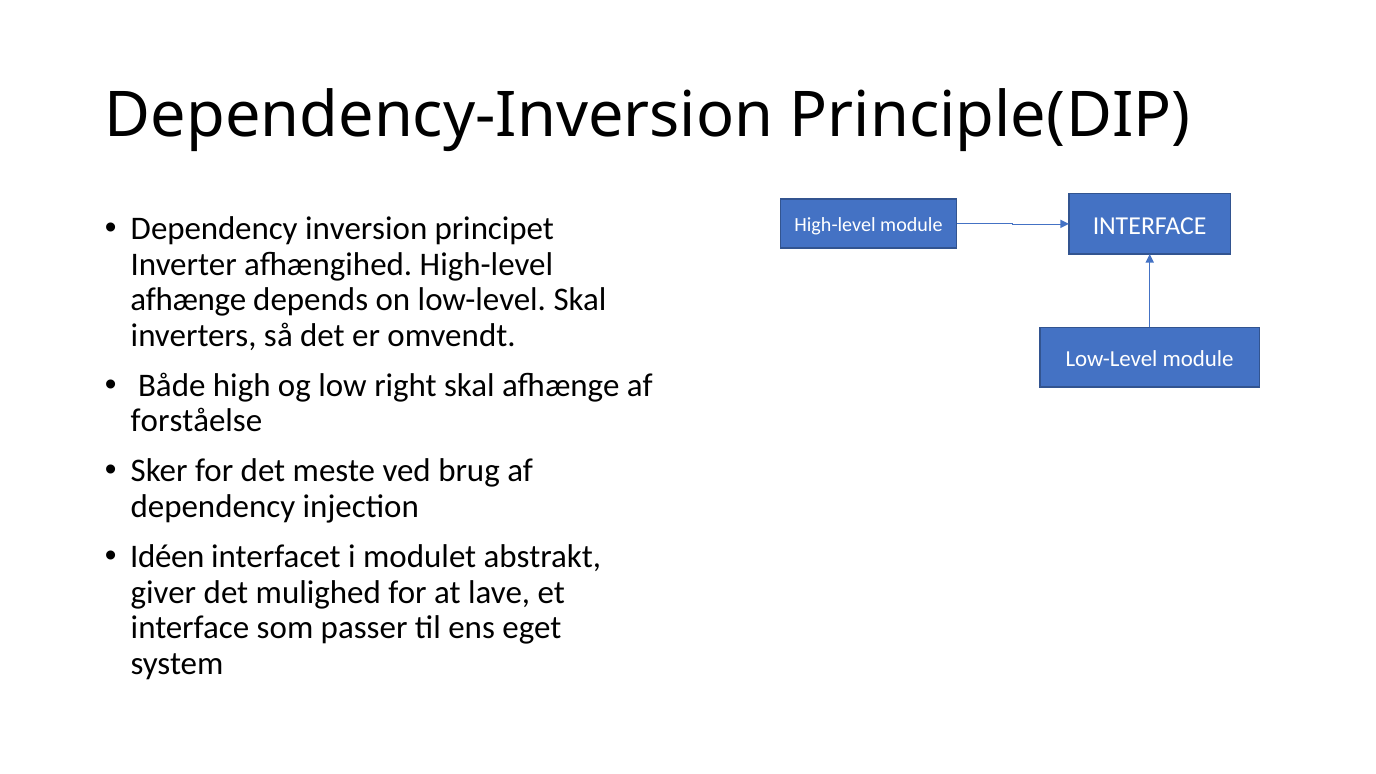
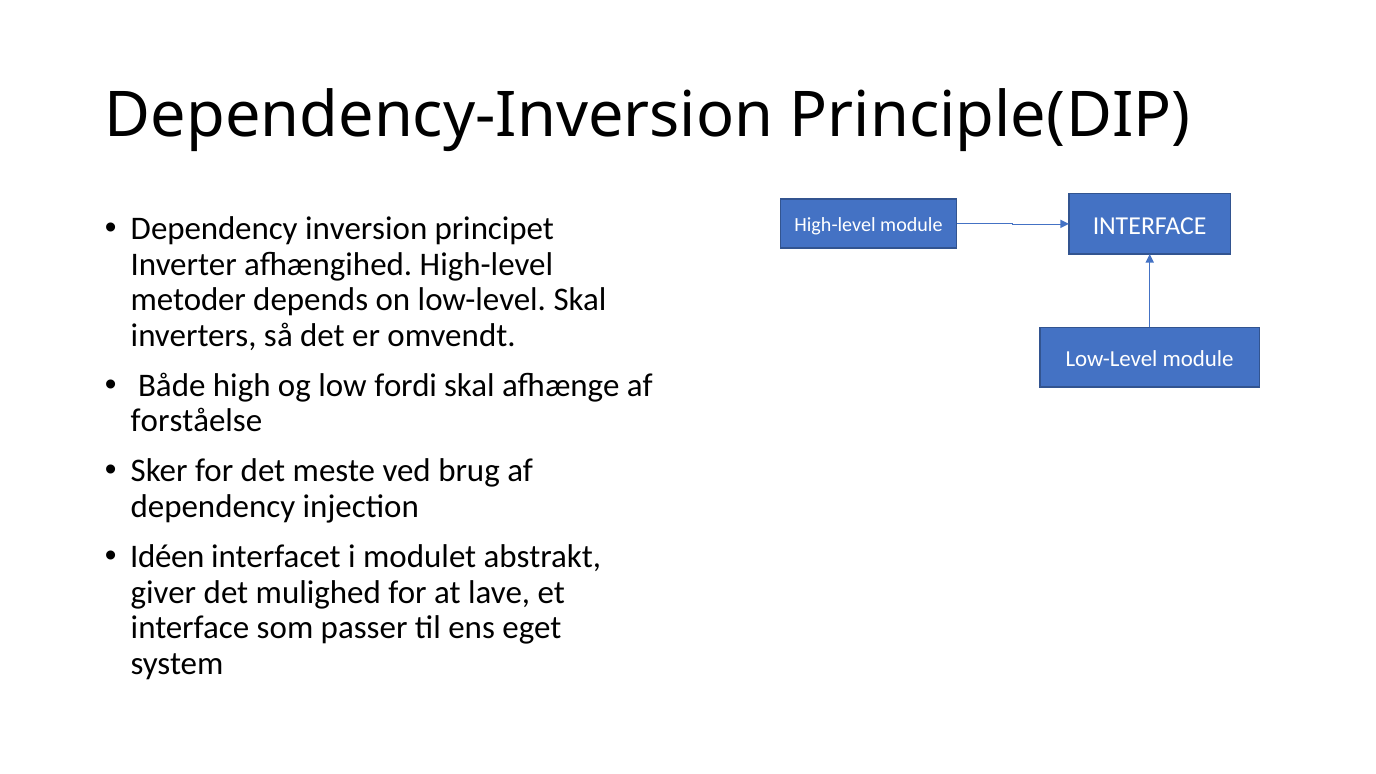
afhænge: afhænge -> metoder (188, 300)
right: right -> fordi (406, 386)
